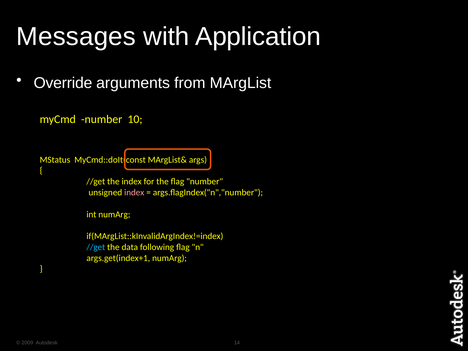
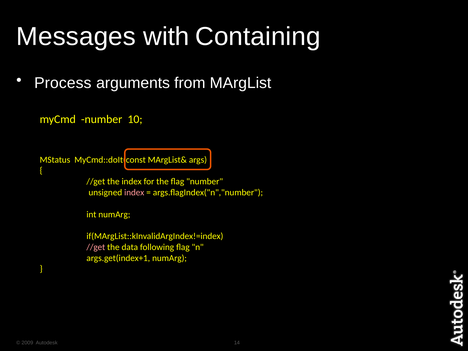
Application: Application -> Containing (258, 37)
Override: Override -> Process (63, 83)
//get colour: light blue -> pink (96, 247)
